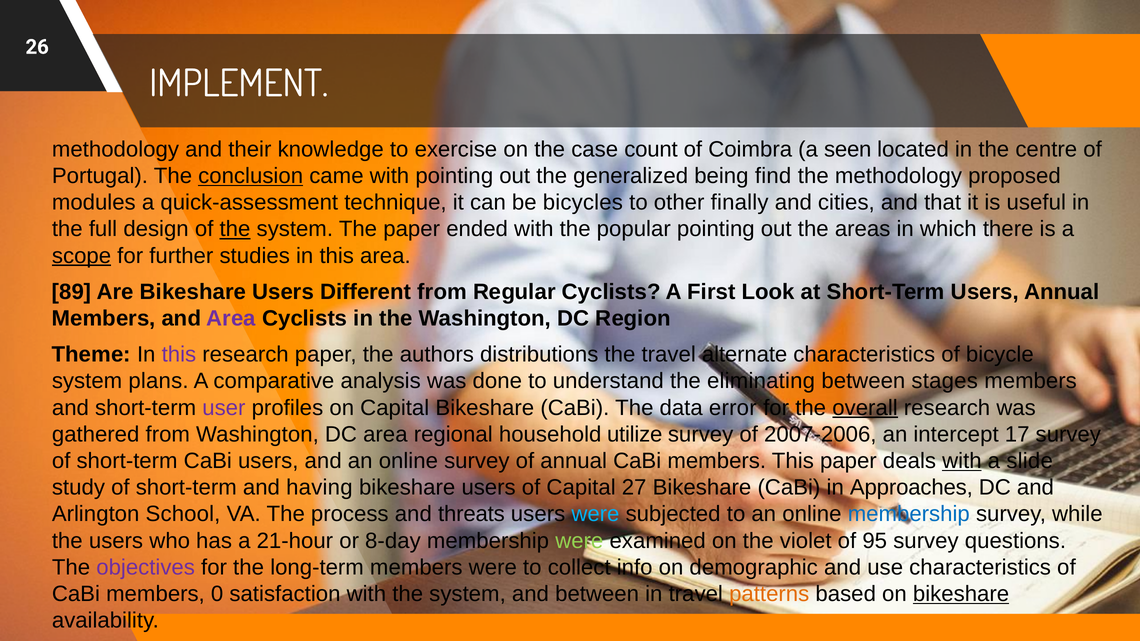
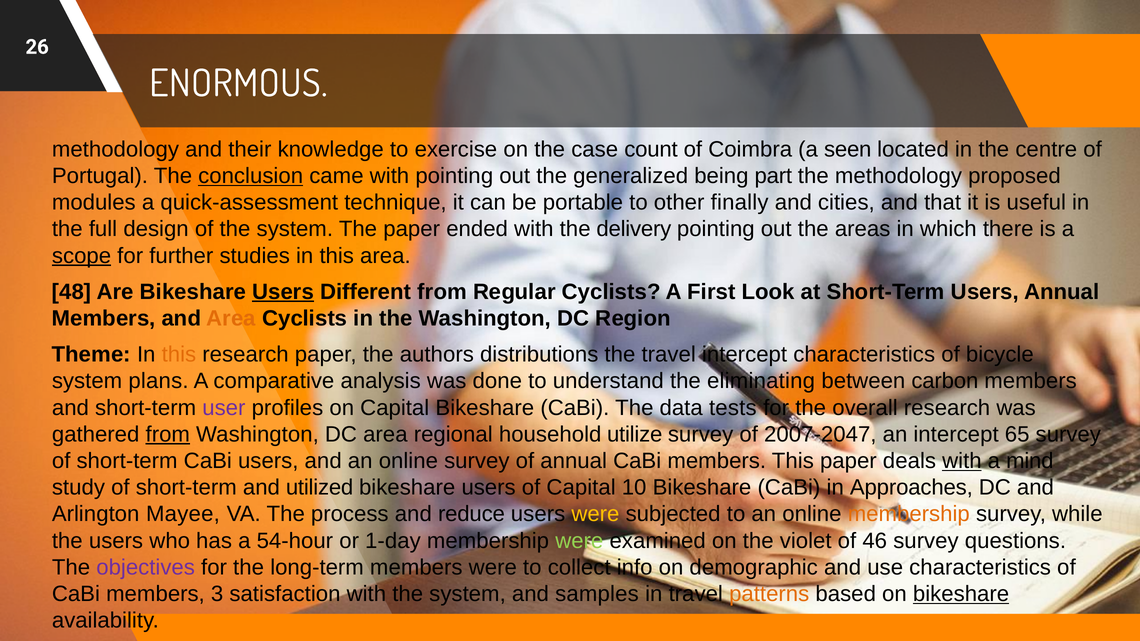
IMPLEMENT: IMPLEMENT -> ENORMOUS (238, 84)
find: find -> part (773, 176)
bicycles: bicycles -> portable (583, 203)
the underline: present -> none (235, 229)
popular: popular -> delivery (634, 229)
89: 89 -> 48 (72, 292)
Users underline: none -> present (283, 292)
Area colour: purple -> orange (231, 319)
this colour: purple -> orange (179, 355)
travel alternate: alternate -> intercept (745, 355)
stages: stages -> carbon (945, 381)
error: error -> tests (733, 408)
overall underline: present -> none (865, 408)
from underline: none -> present (168, 435)
2007-2006: 2007-2006 -> 2007-2047 (820, 435)
17: 17 -> 65 (1017, 435)
slide: slide -> mind (1030, 461)
having: having -> utilized (320, 488)
27: 27 -> 10 (634, 488)
School: School -> Mayee (183, 514)
threats: threats -> reduce (471, 514)
were colour: light blue -> yellow (595, 514)
membership colour: blue -> orange (909, 514)
21-hour: 21-hour -> 54-hour (295, 541)
8-day: 8-day -> 1-day (393, 541)
95: 95 -> 46 (875, 541)
0: 0 -> 3 (217, 594)
and between: between -> samples (597, 594)
